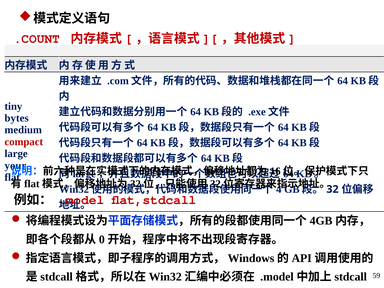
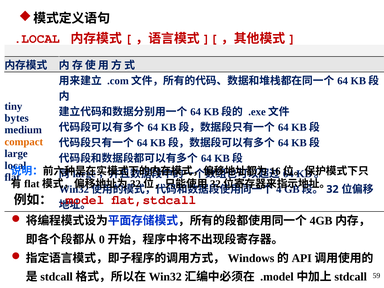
.COUNT: .COUNT -> .LOCAL (37, 39)
compact colour: red -> orange (24, 142)
your: your -> local (15, 165)
